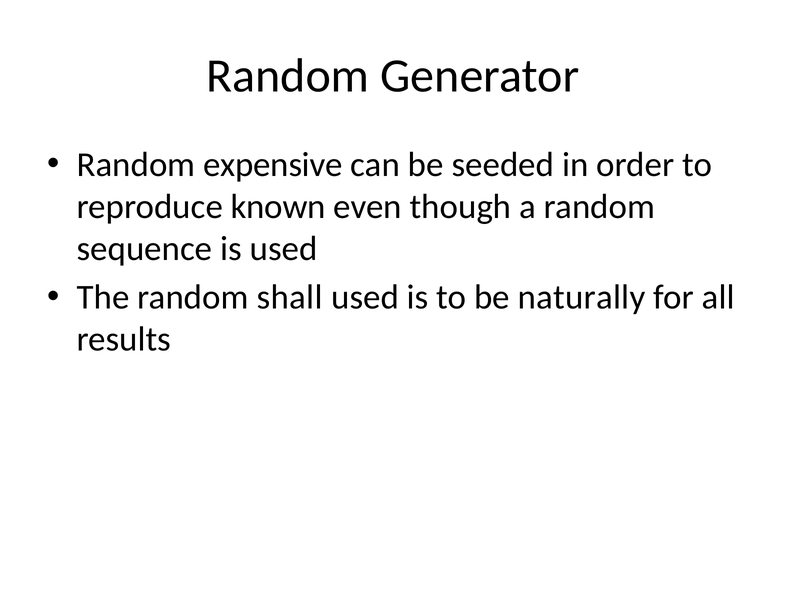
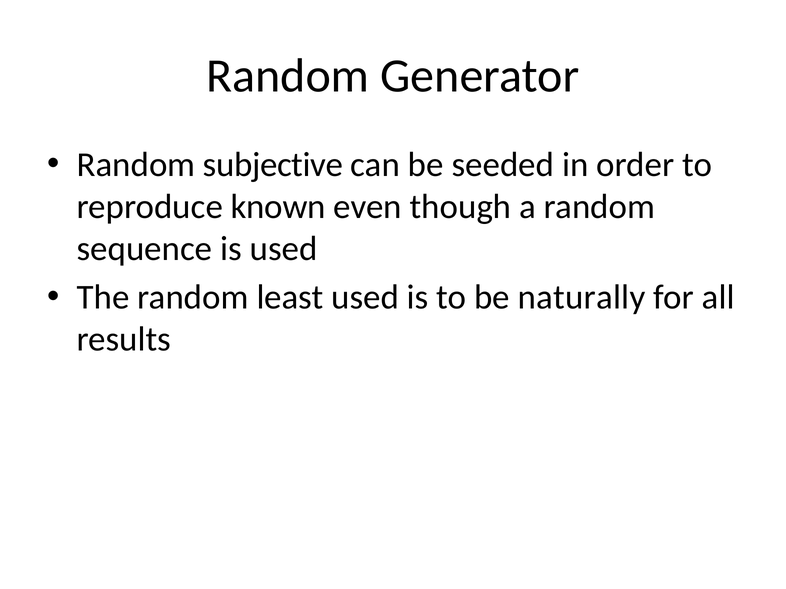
expensive: expensive -> subjective (273, 165)
shall: shall -> least (290, 298)
